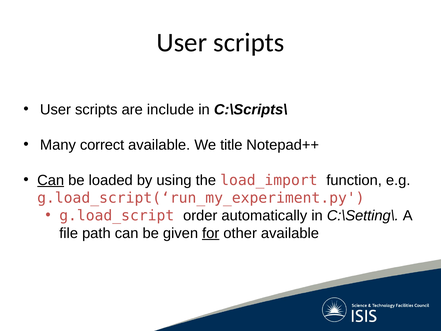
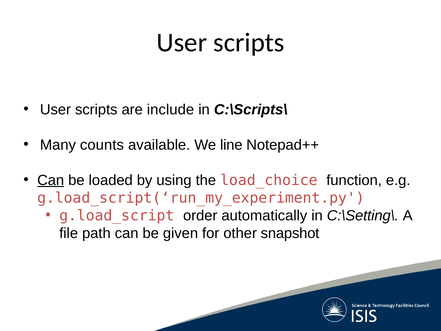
correct: correct -> counts (102, 145)
title: title -> line (231, 145)
load_import: load_import -> load_choice (269, 180)
for underline: present -> none (211, 233)
other available: available -> snapshot (290, 233)
